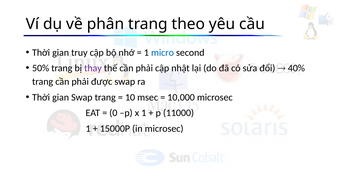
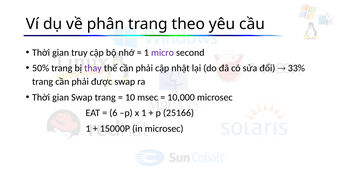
micro colour: blue -> purple (163, 53)
40%: 40% -> 33% (296, 68)
0: 0 -> 6 (113, 113)
11000: 11000 -> 25166 (178, 113)
